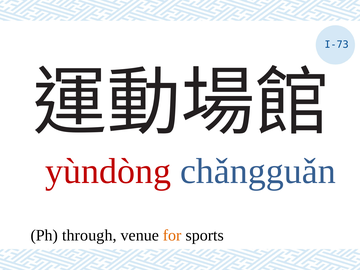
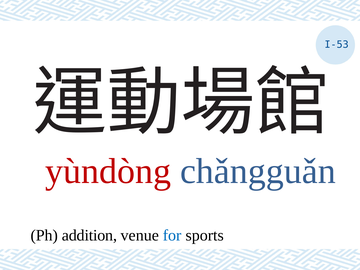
I-73: I-73 -> I-53 (337, 44)
through: through -> addition (89, 235)
for colour: orange -> blue (172, 235)
